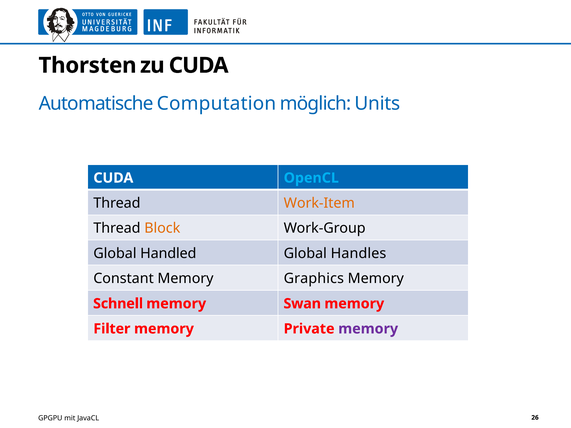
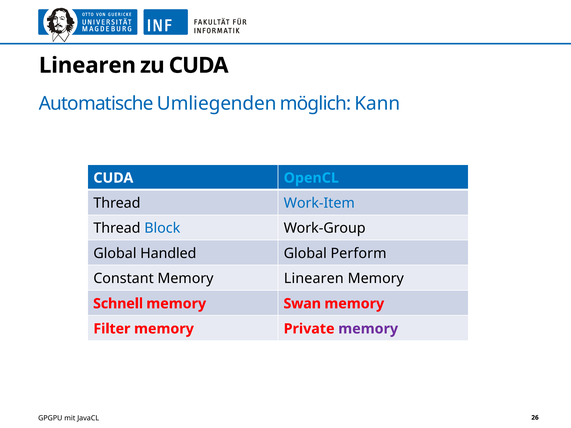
Thorsten: Thorsten -> Linearen (87, 65)
Computation: Computation -> Umliegenden (217, 103)
Units: Units -> Kann (377, 103)
Work-Item colour: orange -> blue (319, 203)
Block colour: orange -> blue (162, 228)
Handles: Handles -> Perform (359, 253)
Memory Graphics: Graphics -> Linearen (314, 279)
